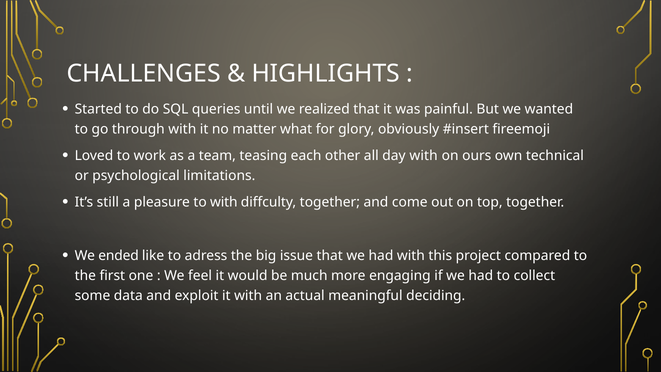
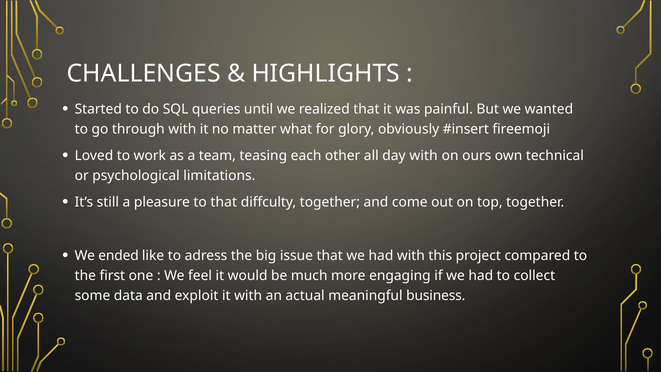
to with: with -> that (224, 202)
deciding: deciding -> business (436, 295)
